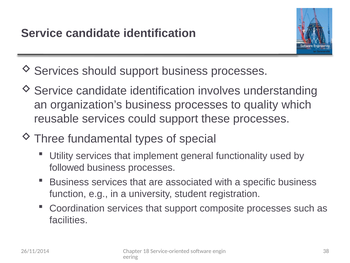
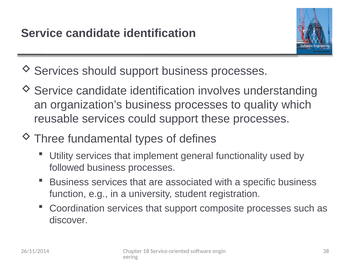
special: special -> defines (198, 138)
facilities: facilities -> discover (69, 220)
